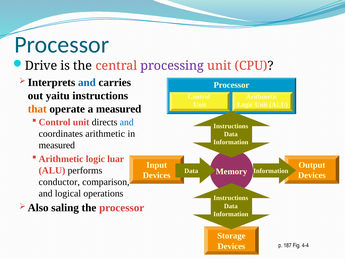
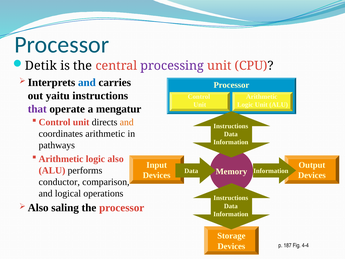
Drive: Drive -> Detik (41, 66)
that colour: orange -> purple (37, 109)
a measured: measured -> mengatur (119, 109)
and colour: blue -> orange (127, 122)
measured: measured -> pathways (57, 145)
luar: luar -> also (116, 159)
